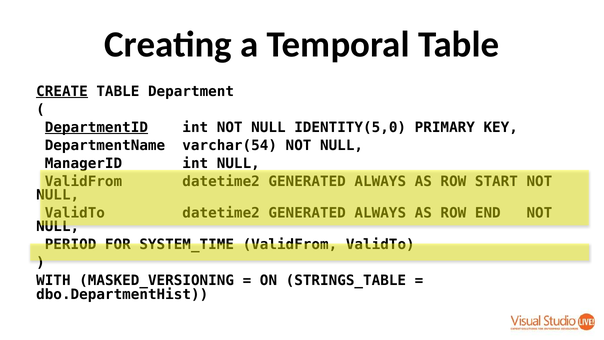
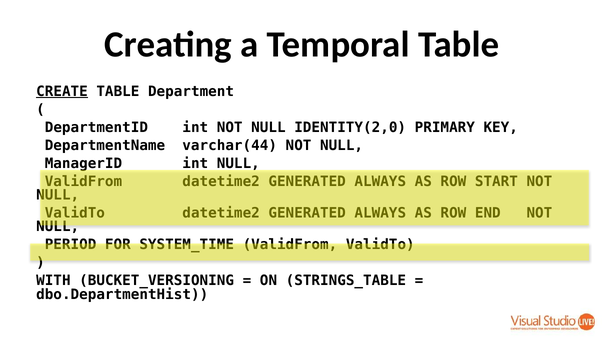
DepartmentID underline: present -> none (96, 127)
IDENTITY(5,0: IDENTITY(5,0 -> IDENTITY(2,0 (350, 127)
varchar(54: varchar(54 -> varchar(44 (230, 145)
MASKED_VERSIONING: MASKED_VERSIONING -> BUCKET_VERSIONING (157, 280)
